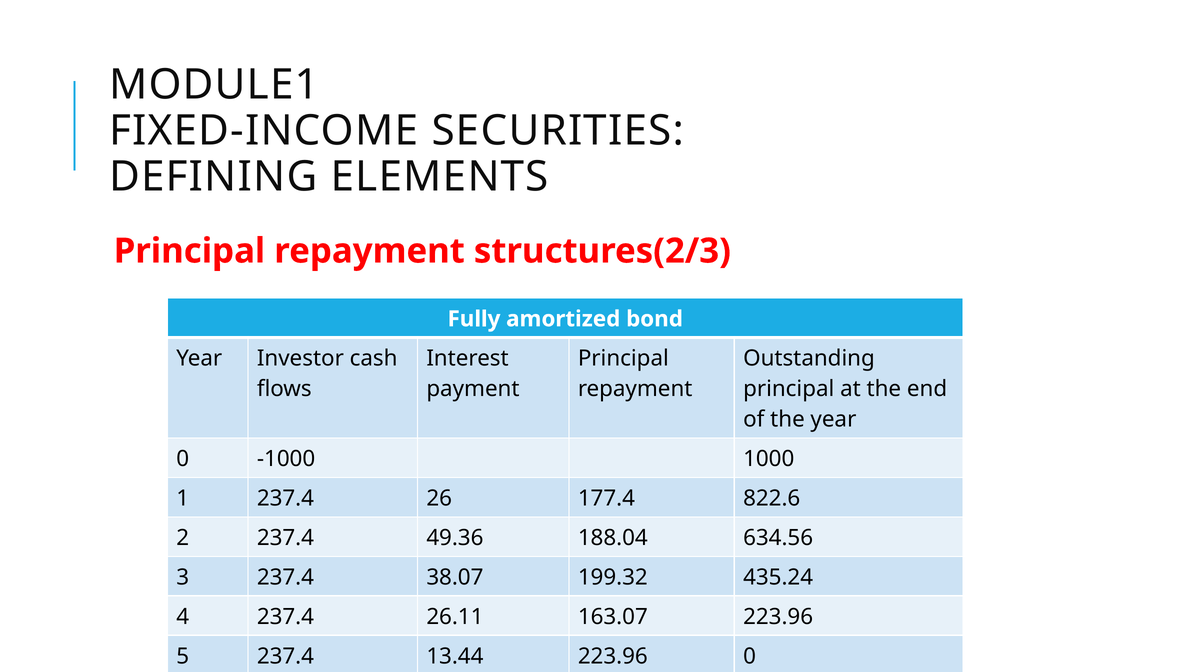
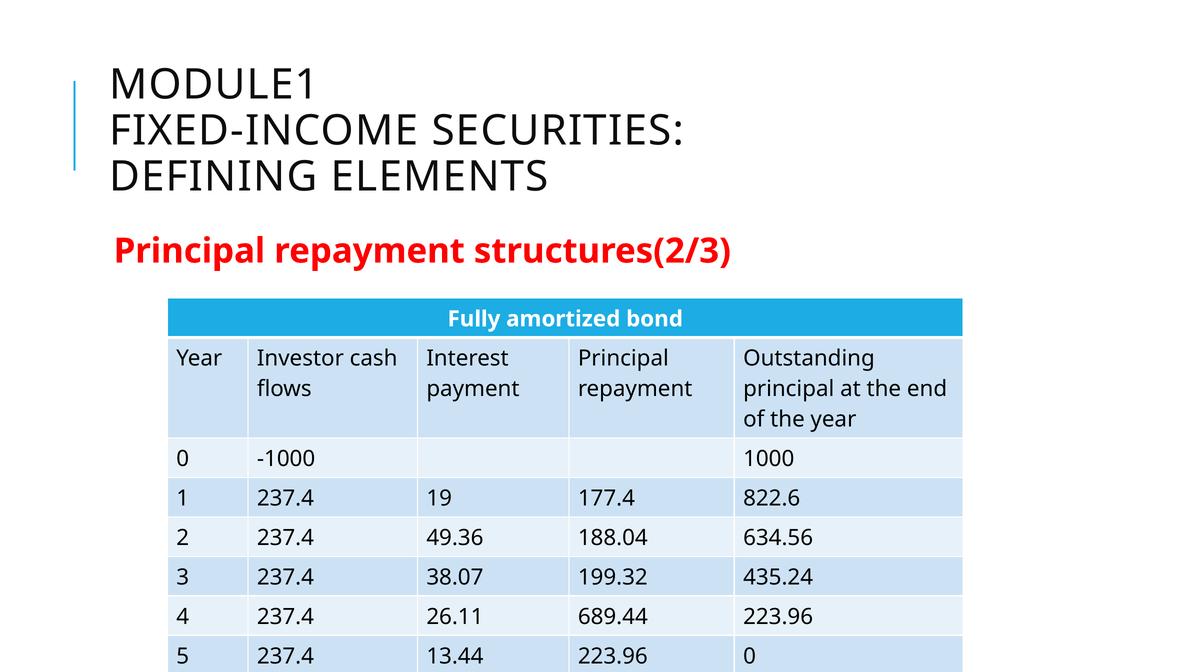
26: 26 -> 19 (439, 498)
163.07: 163.07 -> 689.44 (613, 616)
